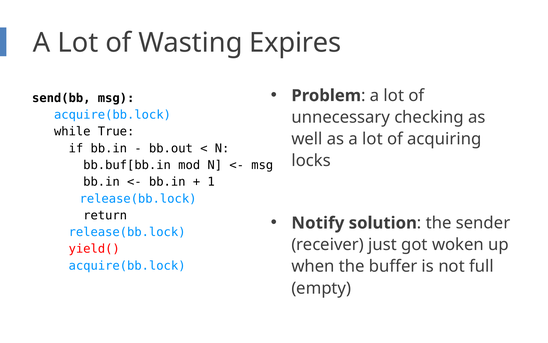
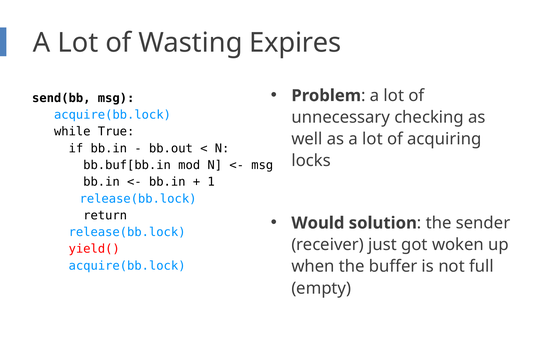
Notify: Notify -> Would (318, 223)
